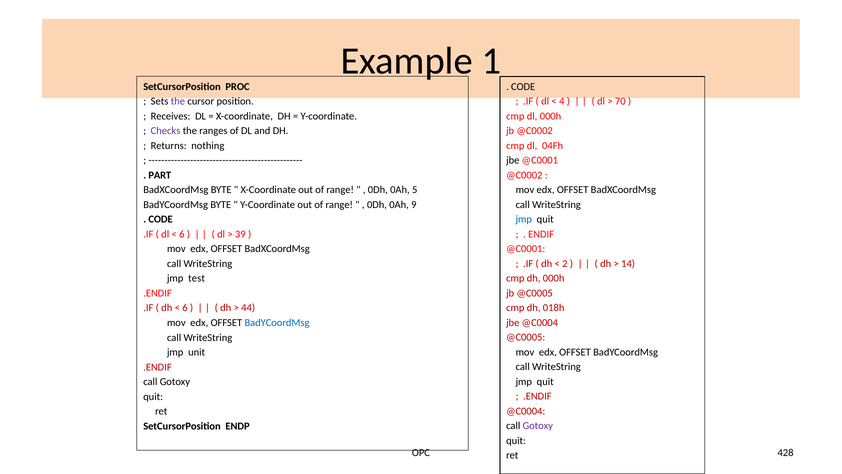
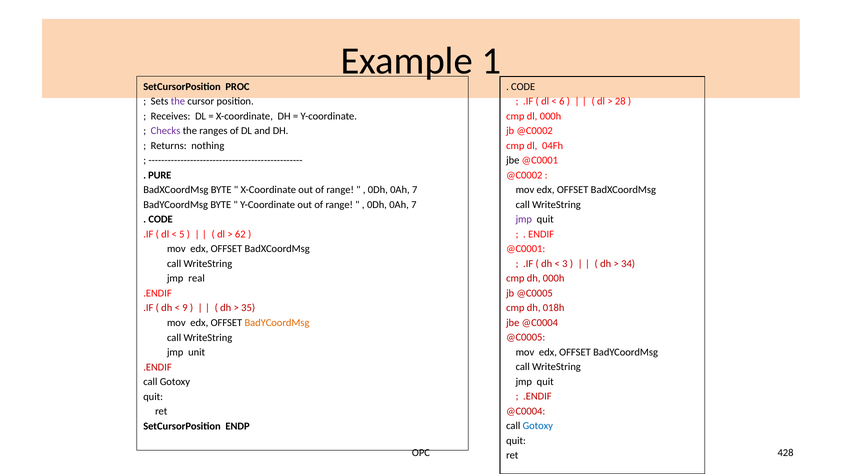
4: 4 -> 6 (562, 101)
70: 70 -> 28 (620, 101)
PART: PART -> PURE (160, 175)
5: 5 -> 7 (415, 190)
9: 9 -> 7 (414, 205)
jmp colour: blue -> purple (524, 219)
6: 6 -> 5 (182, 234)
39: 39 -> 62 (240, 234)
2: 2 -> 3 (565, 263)
14: 14 -> 34 (628, 263)
test: test -> real (197, 278)
6: 6 -> 9 (185, 308)
44: 44 -> 35 (248, 308)
BadYCoordMsg colour: blue -> orange (277, 323)
Gotoxy colour: purple -> blue (538, 426)
